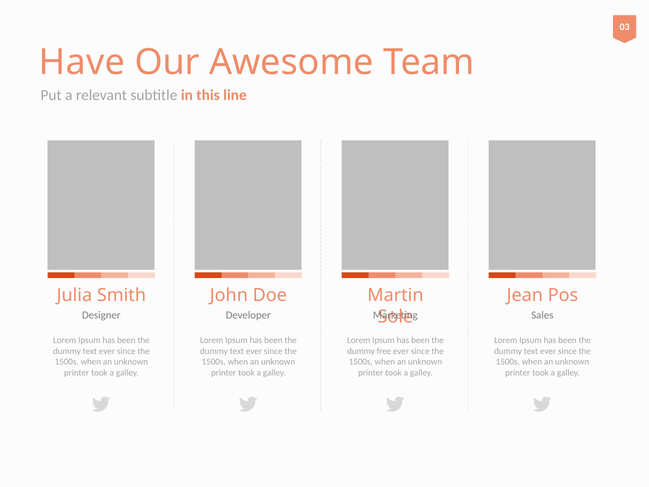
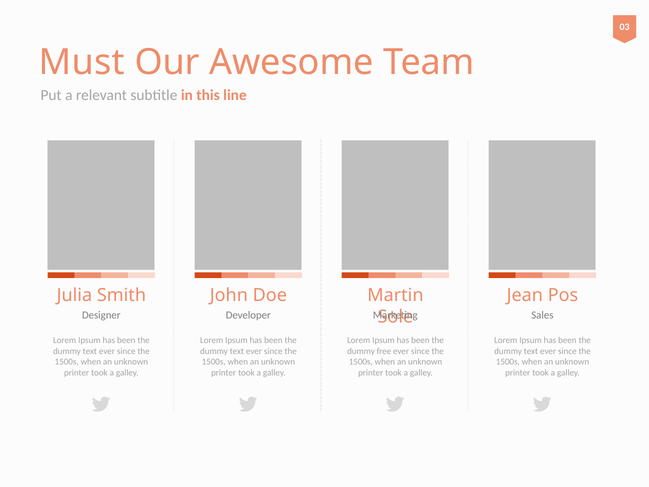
Have: Have -> Must (82, 63)
